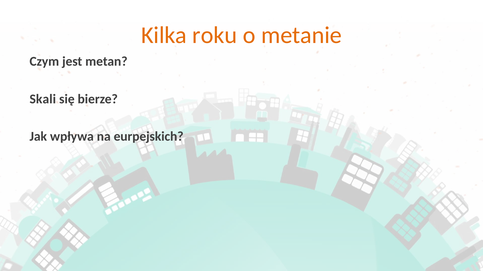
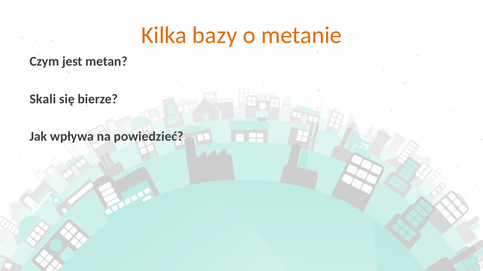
roku: roku -> bazy (215, 35)
eurpejskich: eurpejskich -> powiedzieć (149, 137)
